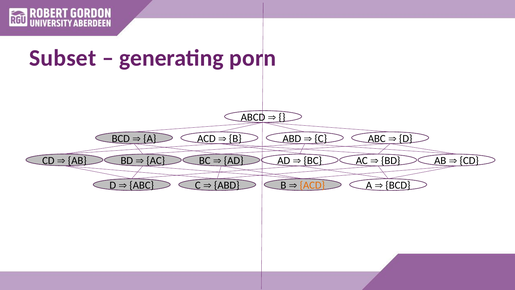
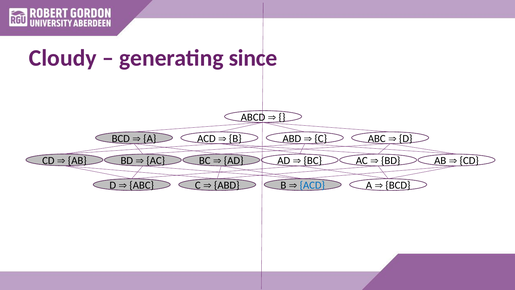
Subset: Subset -> Cloudy (63, 58)
porn: porn -> since (253, 58)
ACD colour: orange -> blue (312, 185)
